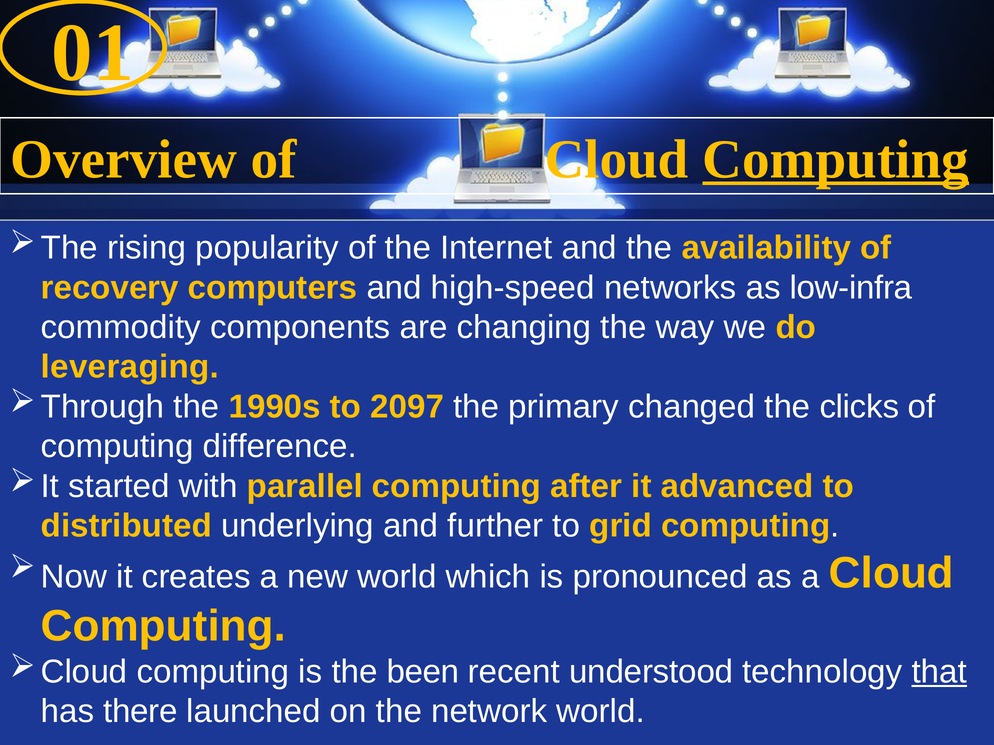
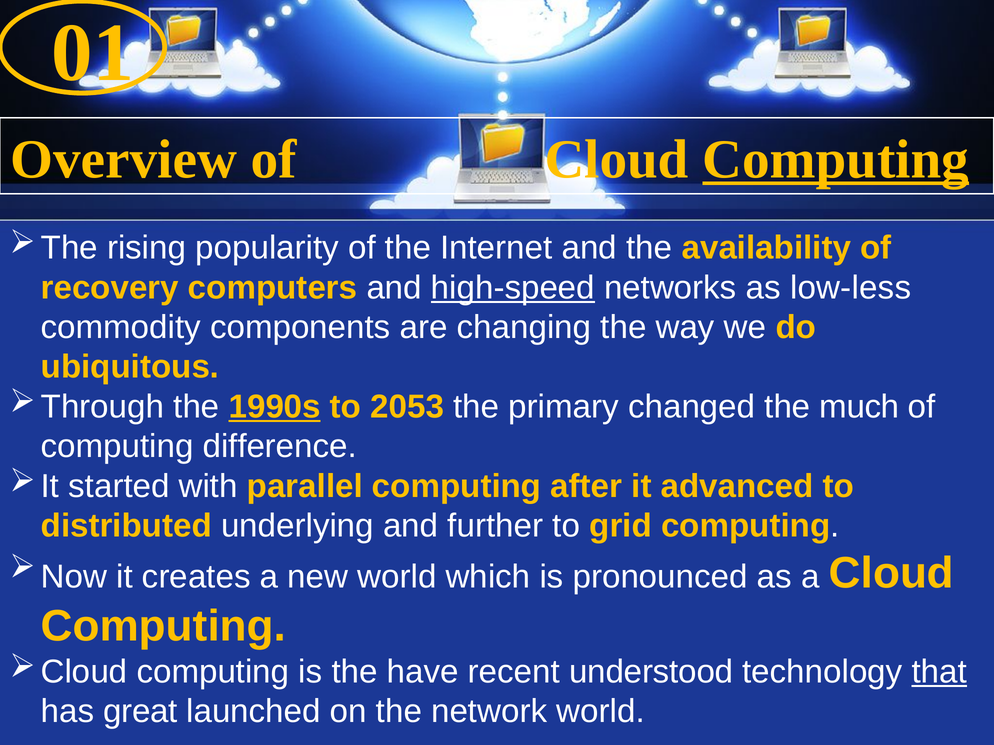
high-speed underline: none -> present (513, 288)
low-infra: low-infra -> low-less (851, 288)
leveraging: leveraging -> ubiquitous (130, 367)
1990s underline: none -> present (275, 407)
2097: 2097 -> 2053 (407, 407)
clicks: clicks -> much (859, 407)
been: been -> have (423, 672)
there: there -> great (140, 712)
